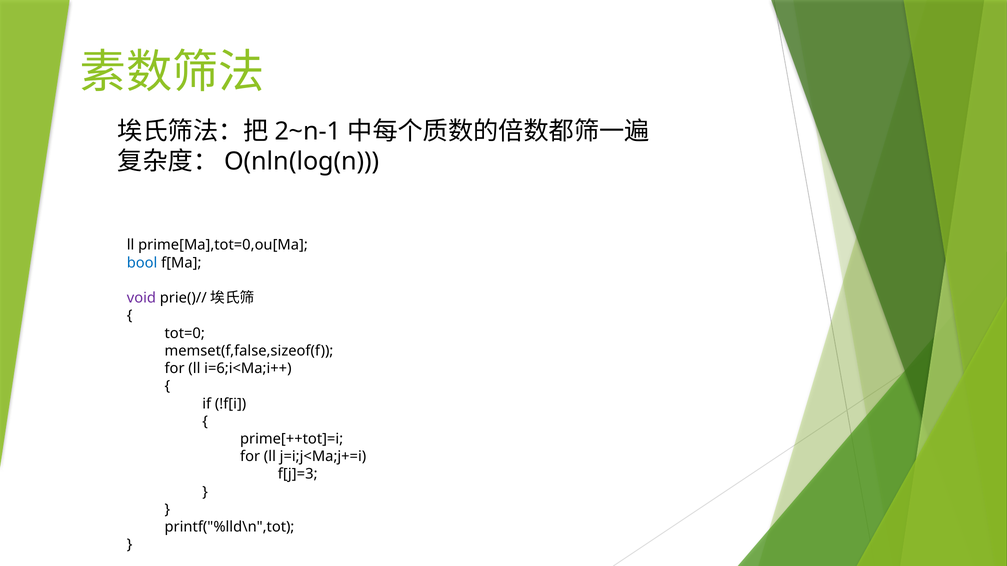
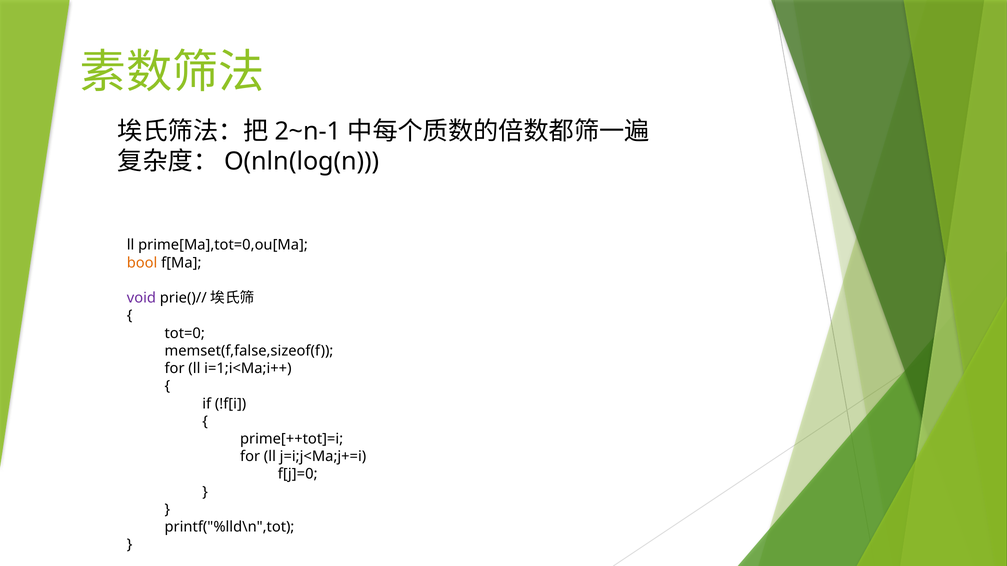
bool colour: blue -> orange (142, 263)
i=6;i<Ma;i++: i=6;i<Ma;i++ -> i=1;i<Ma;i++ (248, 369)
f[j]=3: f[j]=3 -> f[j]=0 (298, 474)
